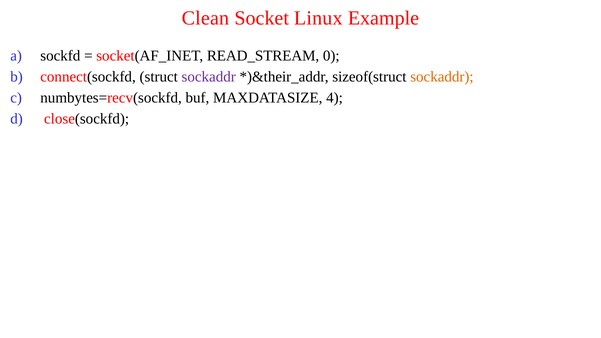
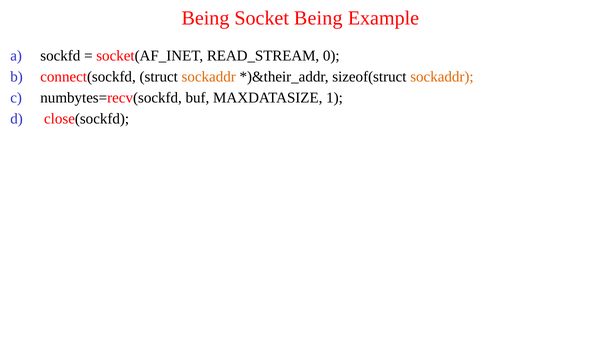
Clean: Clean -> Being (205, 18)
Socket Linux: Linux -> Being (318, 18)
sockaddr colour: purple -> orange (209, 77)
4: 4 -> 1 (335, 98)
